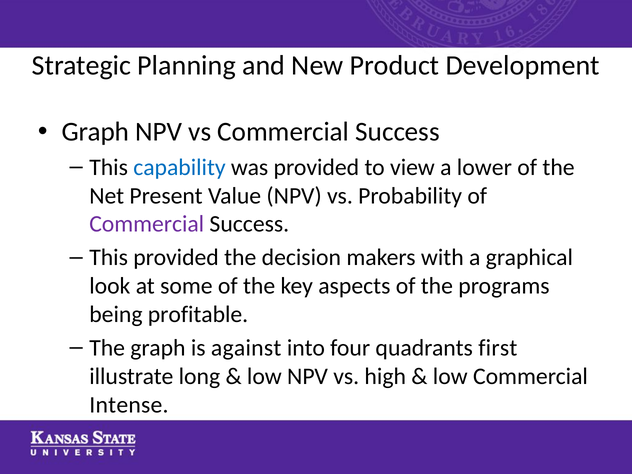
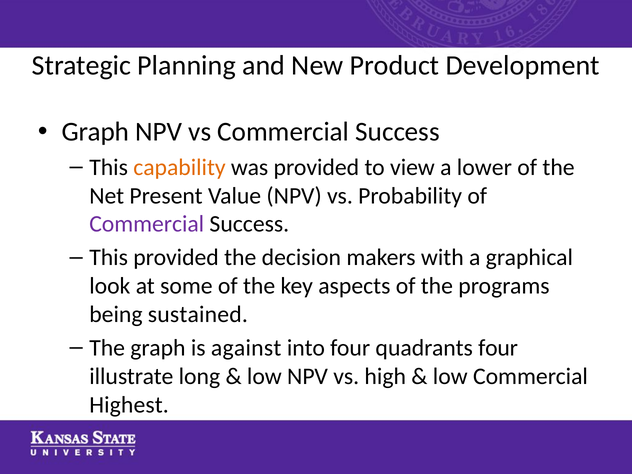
capability colour: blue -> orange (179, 167)
profitable: profitable -> sustained (198, 314)
quadrants first: first -> four (498, 348)
Intense: Intense -> Highest (129, 405)
